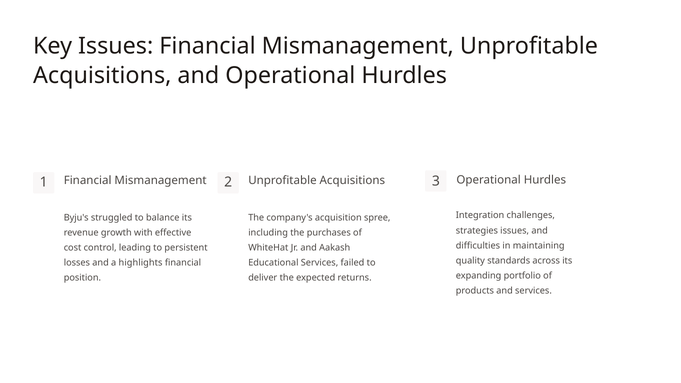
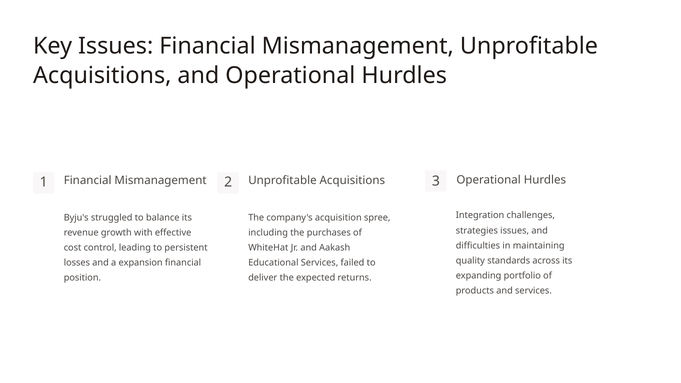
highlights: highlights -> expansion (141, 263)
